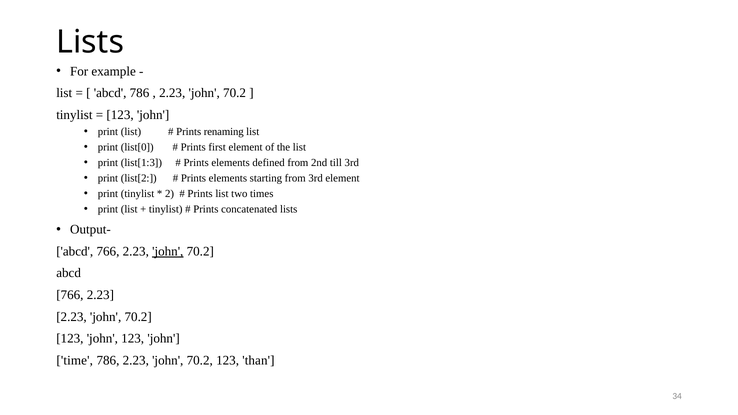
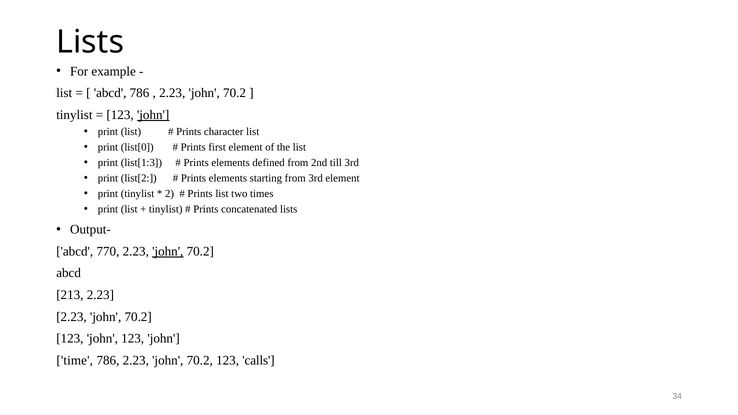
john underline: none -> present (153, 115)
renaming: renaming -> character (224, 132)
766: 766 -> 770 (108, 251)
766: 766 -> 213 (70, 295)
than: than -> calls (258, 360)
